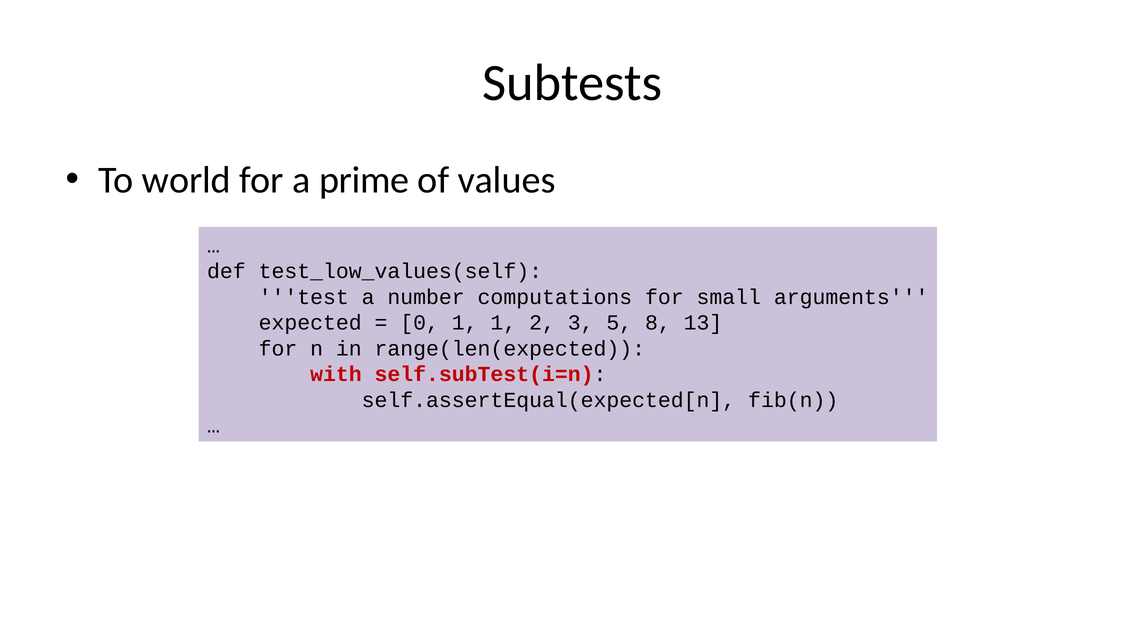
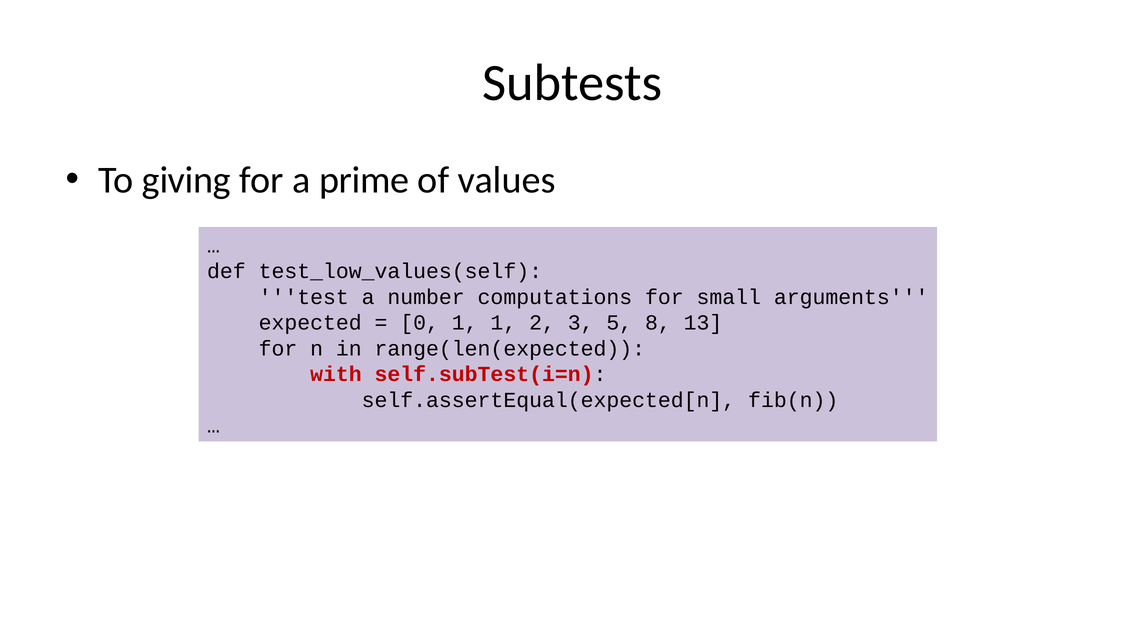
world: world -> giving (186, 180)
